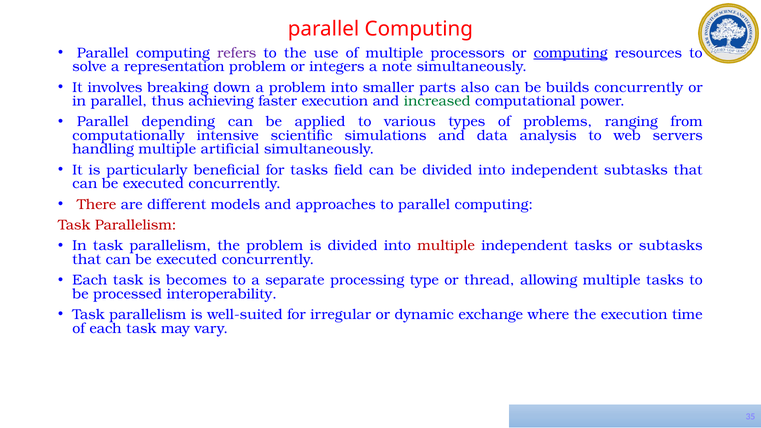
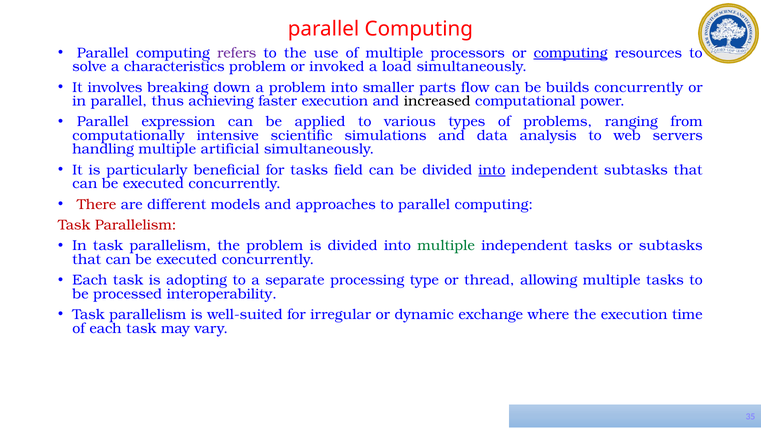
representation: representation -> characteristics (174, 67)
integers: integers -> invoked (337, 67)
note: note -> load (397, 67)
also: also -> flow (475, 87)
increased colour: green -> black (437, 101)
depending: depending -> expression (178, 122)
into underline: none -> present (492, 170)
multiple colour: red -> green (446, 246)
becomes: becomes -> adopting (197, 280)
